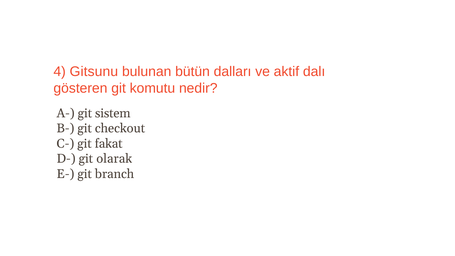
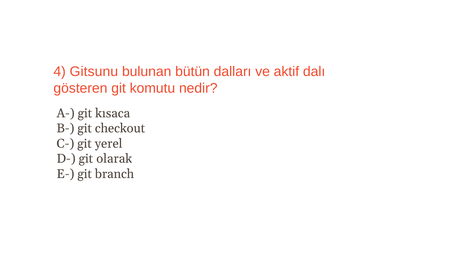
sistem: sistem -> kısaca (113, 113)
fakat: fakat -> yerel (109, 144)
